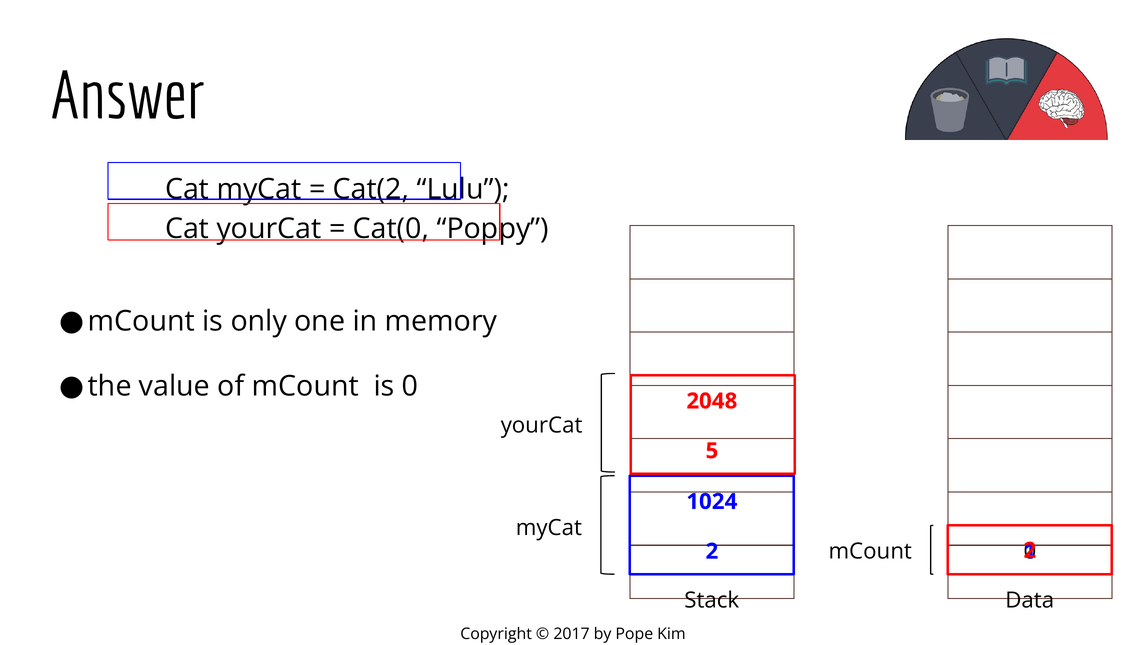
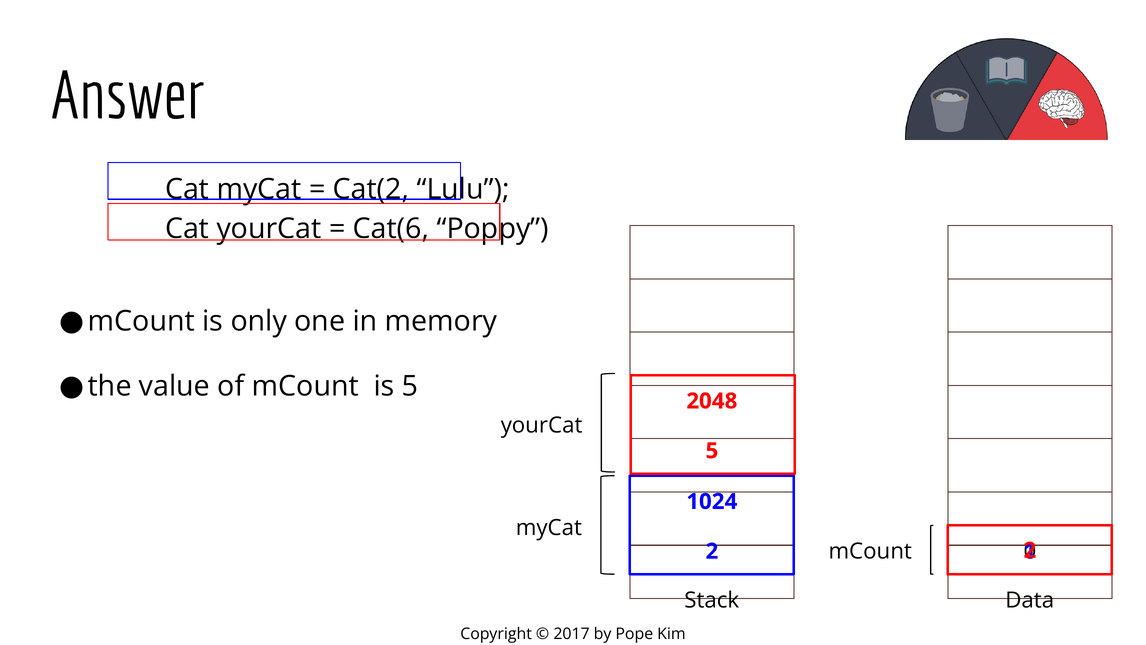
Cat(0: Cat(0 -> Cat(6 (391, 229)
is 0: 0 -> 5 (410, 386)
